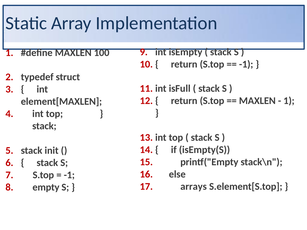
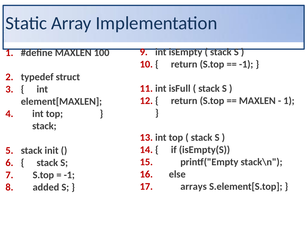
empty: empty -> added (46, 187)
